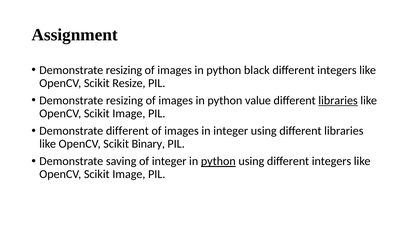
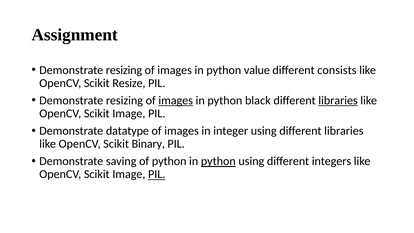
black: black -> value (257, 70)
integers: integers -> consists (337, 70)
images underline: none -> present (176, 100)
value: value -> black (258, 100)
Demonstrate different: different -> datatype (127, 131)
of integer: integer -> python (169, 161)
PIL underline: none -> present (157, 174)
